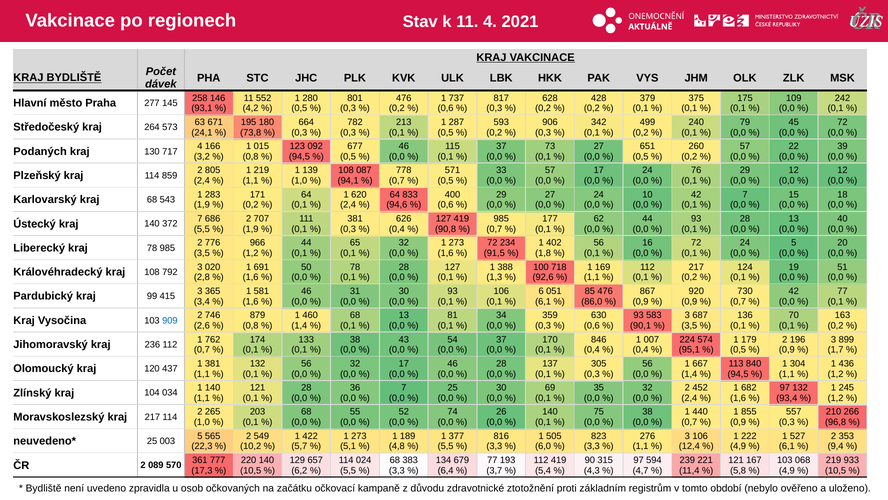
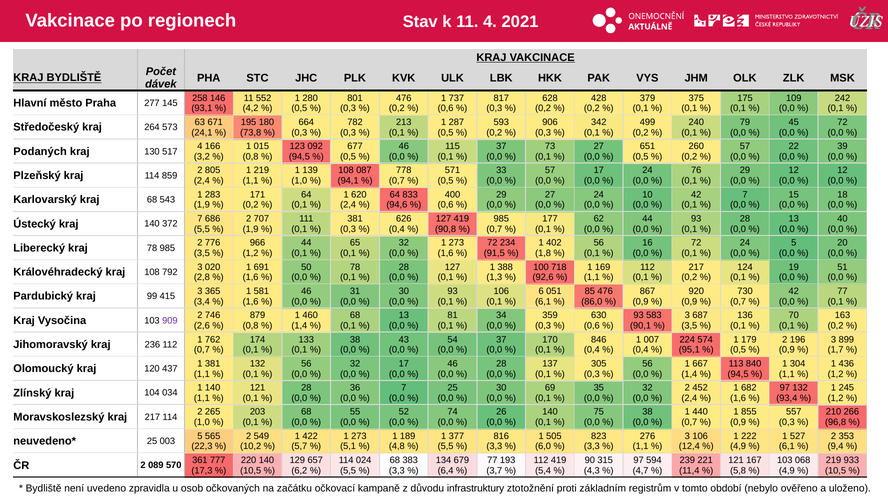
717: 717 -> 517 (170, 151)
909 colour: blue -> purple (170, 320)
zdravotnické: zdravotnické -> infrastruktury (476, 488)
